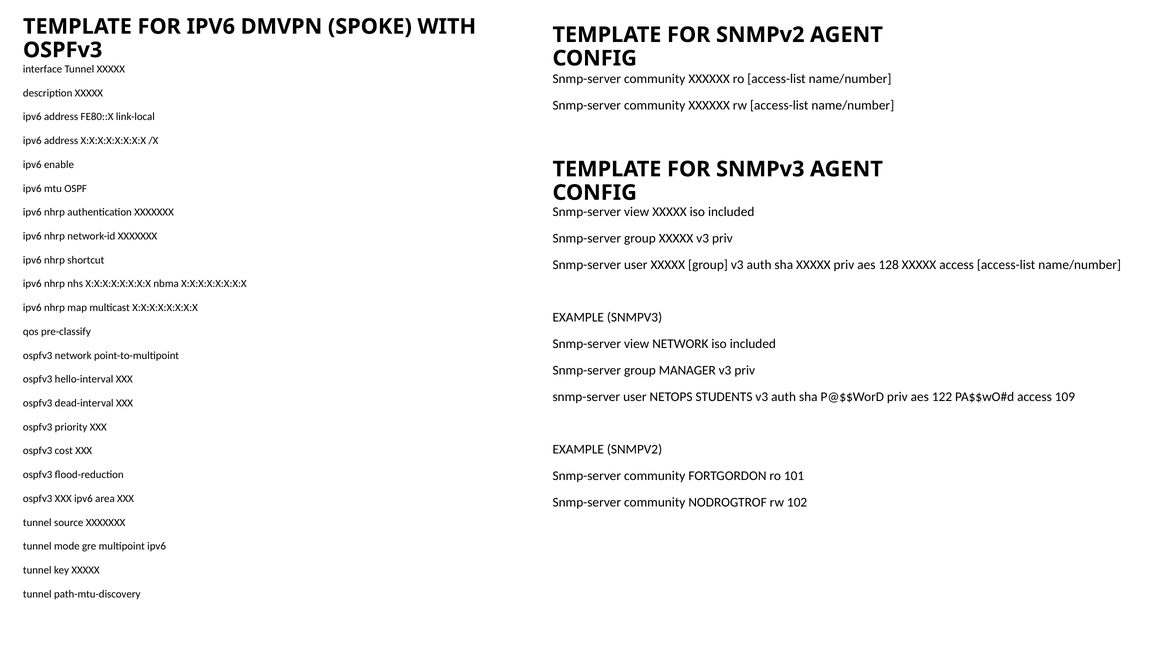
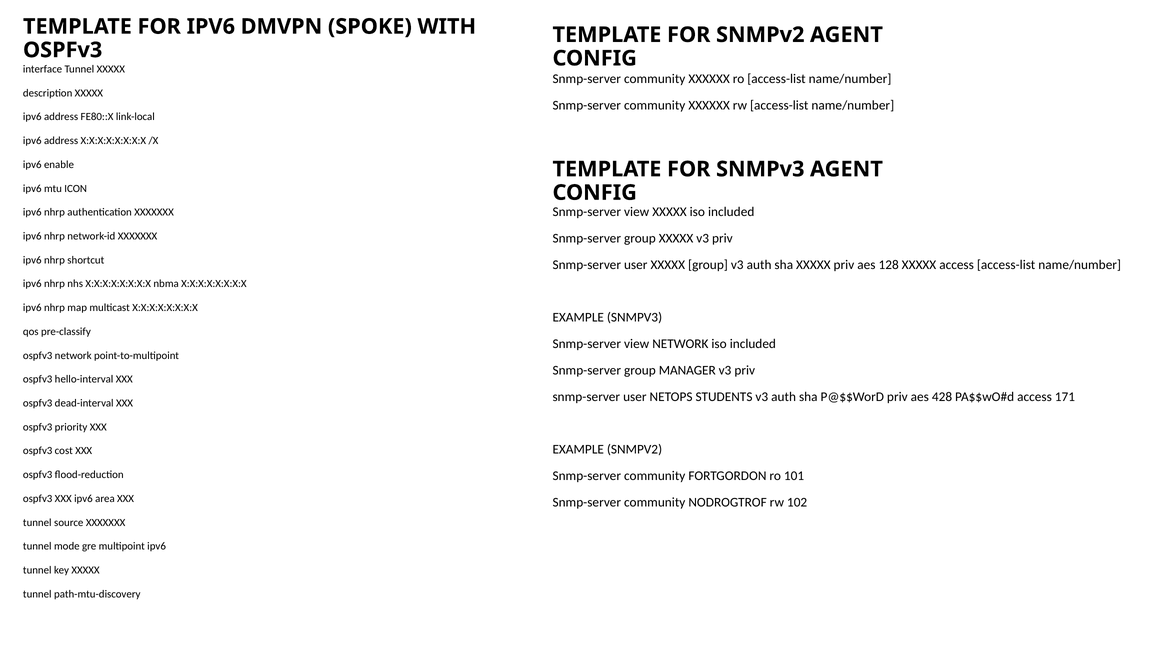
OSPF: OSPF -> ICON (76, 188)
122: 122 -> 428 (942, 397)
109: 109 -> 171 (1065, 397)
